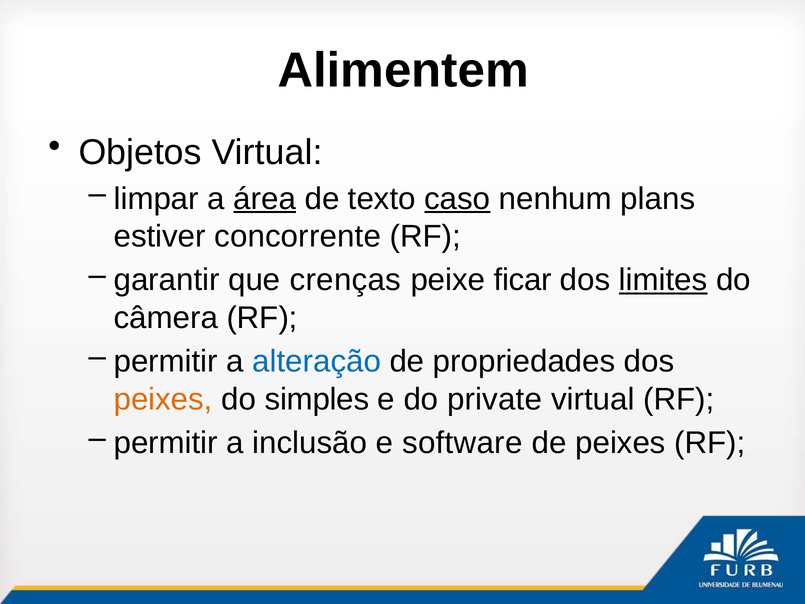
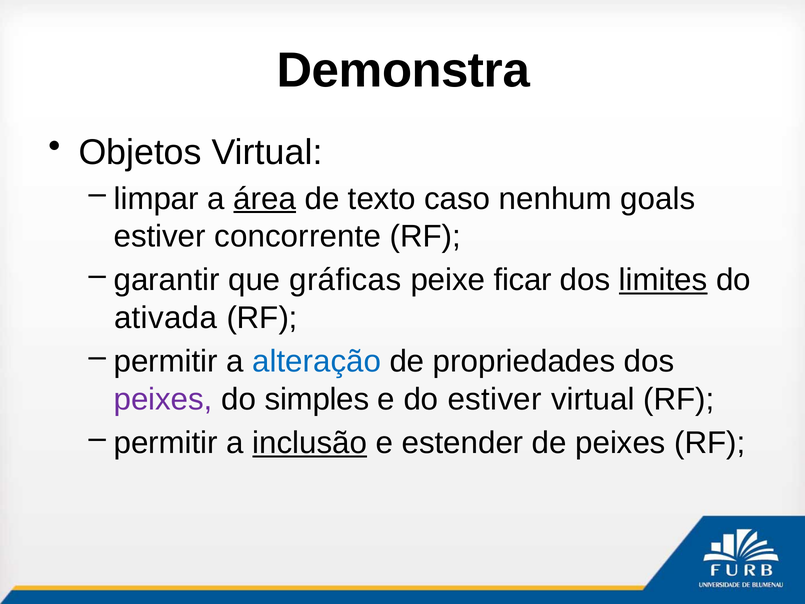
Alimentem: Alimentem -> Demonstra (403, 70)
caso underline: present -> none (457, 199)
plans: plans -> goals (658, 199)
crenças: crenças -> gráficas (345, 280)
câmera: câmera -> ativada (166, 318)
peixes colour: orange -> purple (163, 399)
do private: private -> estiver (495, 399)
inclusão underline: none -> present (310, 443)
software: software -> estender (463, 443)
